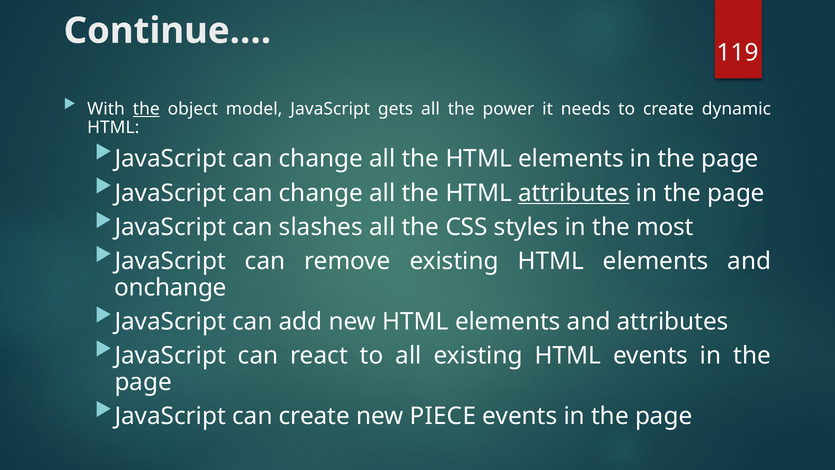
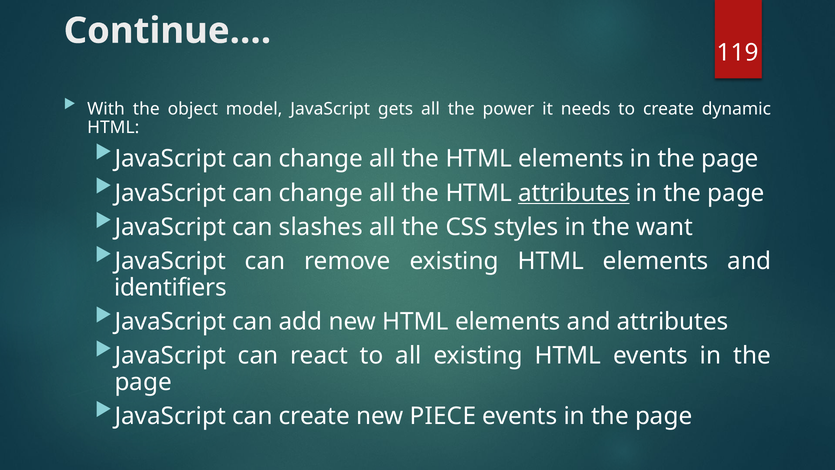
the underline: present -> none (146, 109)
most: most -> want (665, 227)
onchange: onchange -> identifiers (170, 287)
